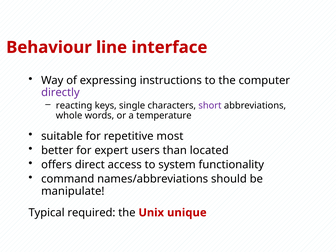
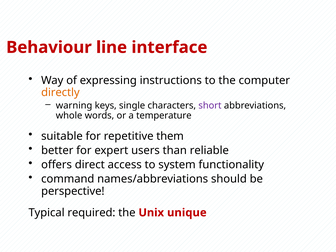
directly colour: purple -> orange (60, 93)
reacting: reacting -> warning (74, 106)
most: most -> them (170, 136)
located: located -> reliable (209, 150)
manipulate: manipulate -> perspective (73, 191)
